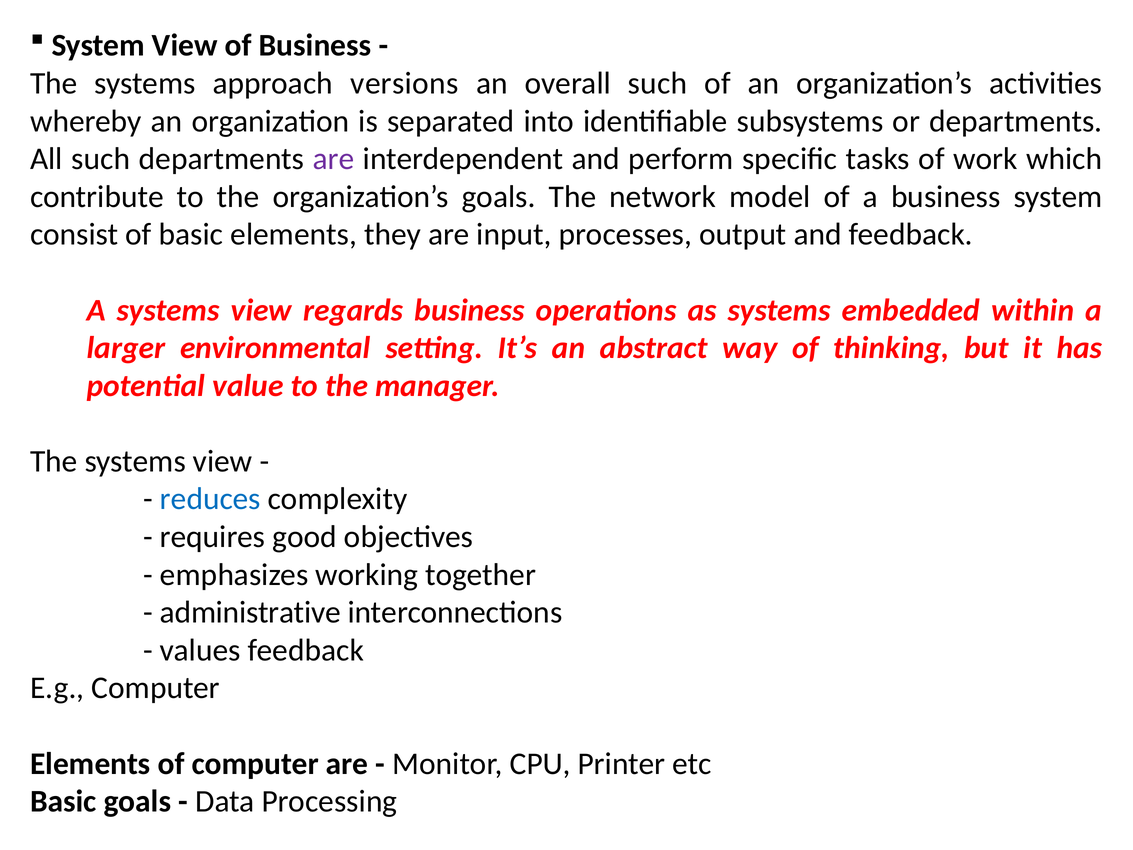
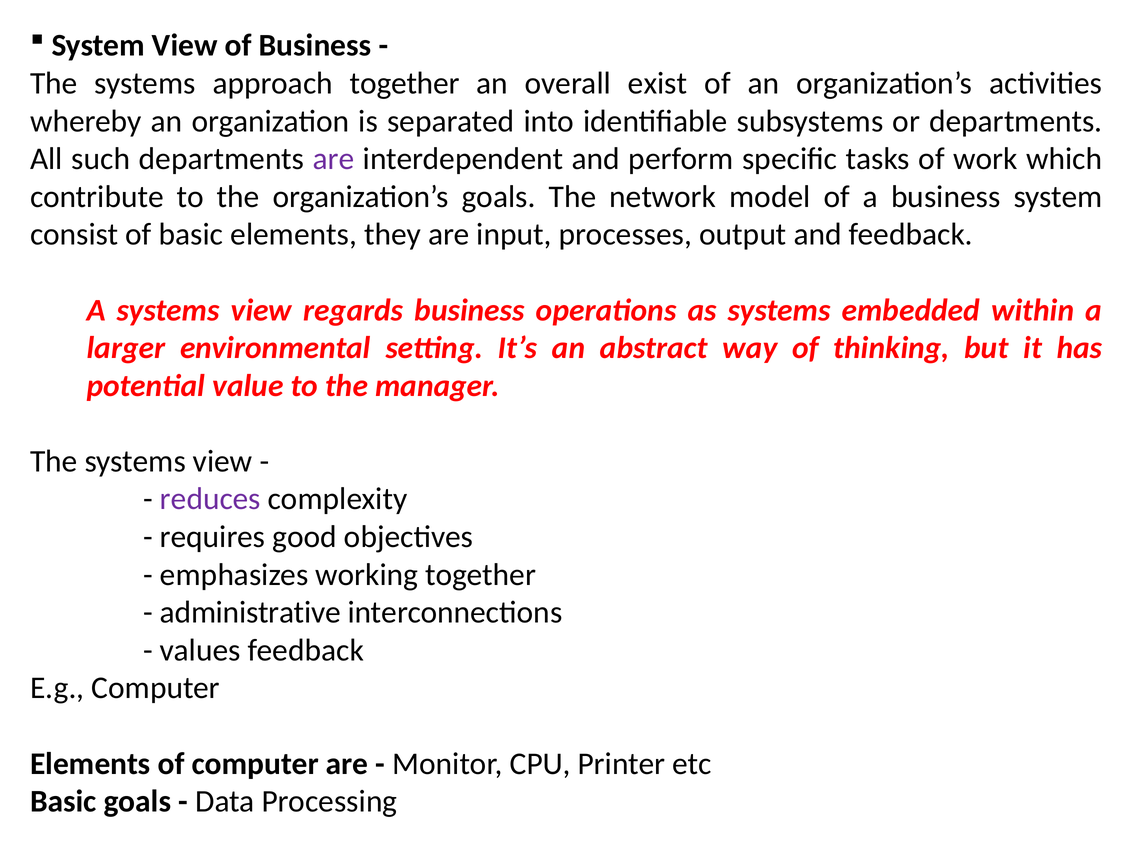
approach versions: versions -> together (405, 83)
overall such: such -> exist (658, 83)
reduces colour: blue -> purple (210, 499)
